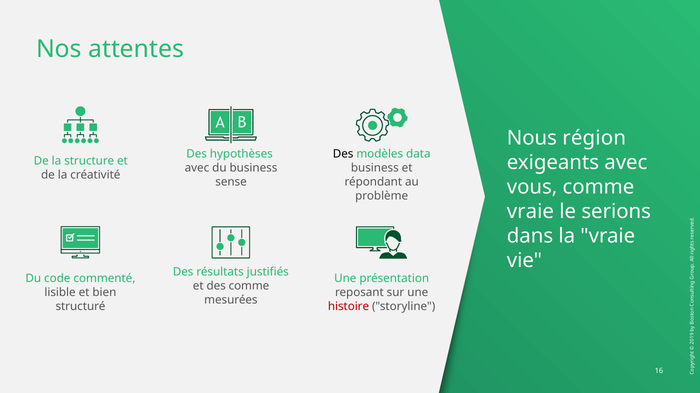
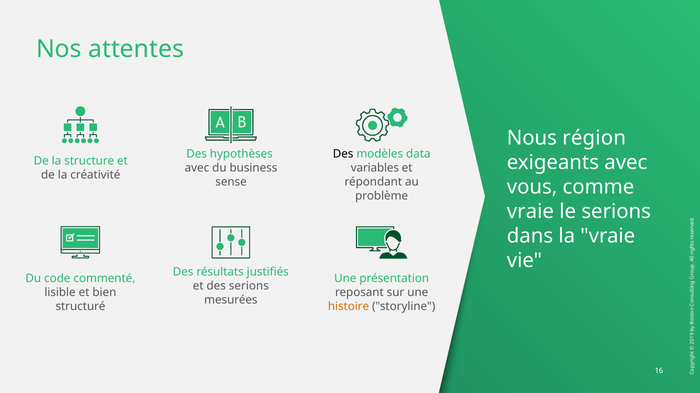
business: business -> variables (375, 168)
des comme: comme -> serions (249, 286)
histoire colour: red -> orange (349, 307)
